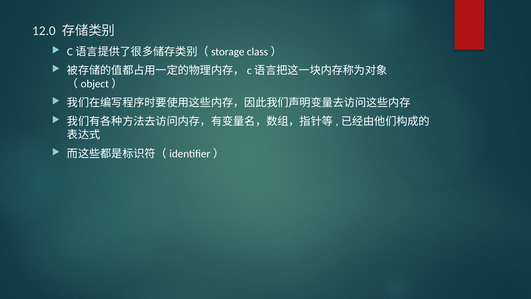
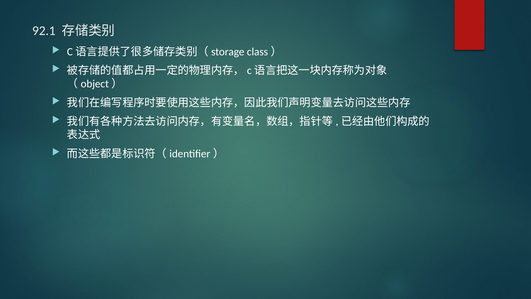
12.0: 12.0 -> 92.1 (44, 31)
